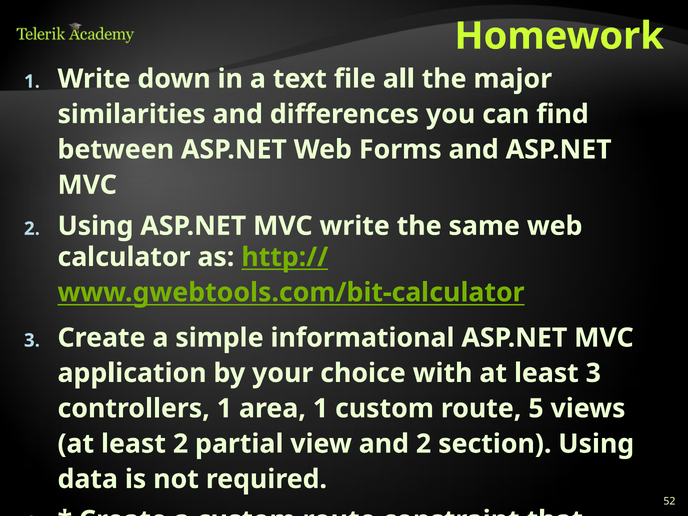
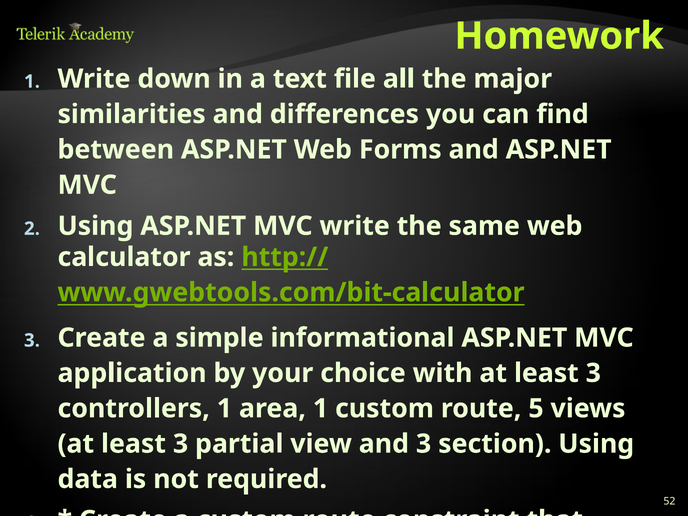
2: 2 -> 3 (181, 444)
and 2: 2 -> 3 (424, 444)
